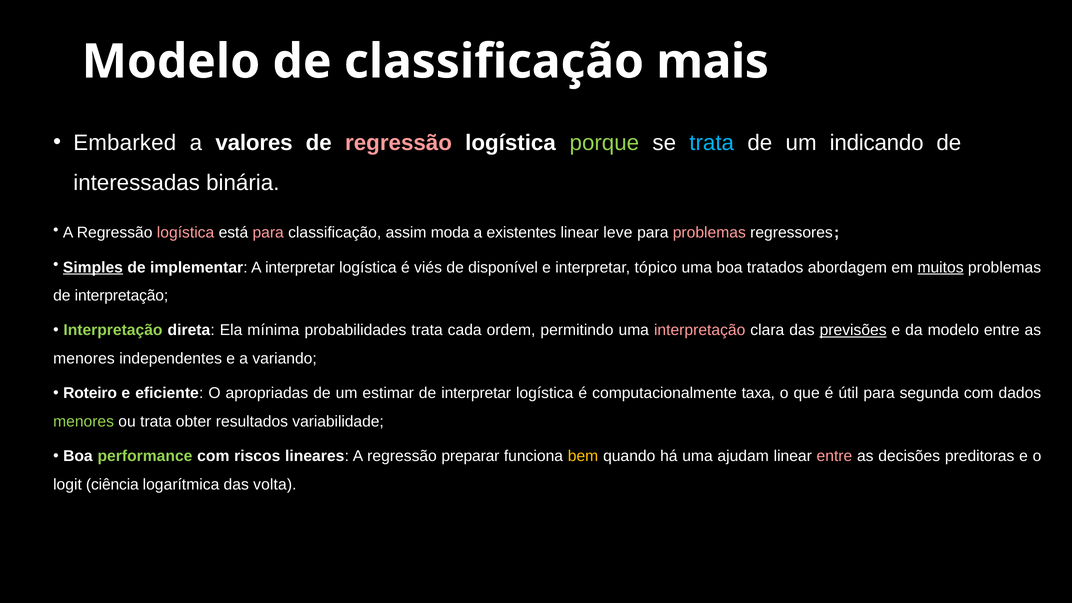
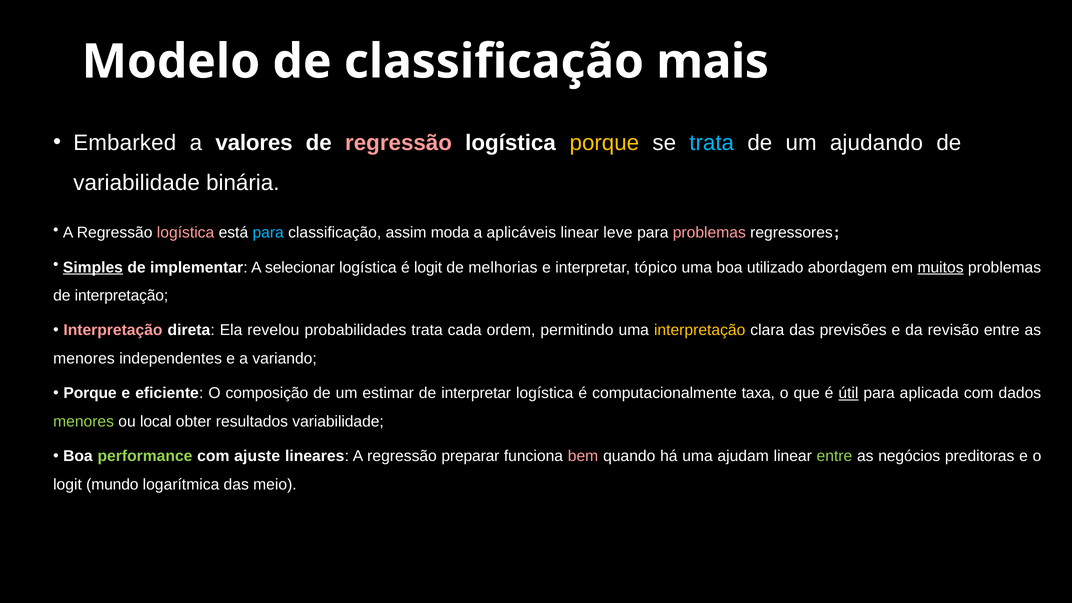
porque colour: light green -> yellow (604, 143)
indicando: indicando -> ajudando (876, 143)
interessadas: interessadas -> variabilidade (137, 183)
para colour: pink -> light blue (268, 232)
existentes: existentes -> aplicáveis (521, 232)
A interpretar: interpretar -> selecionar (300, 267)
é viés: viés -> logit (428, 267)
disponível: disponível -> melhorias (503, 267)
tratados: tratados -> utilizado (775, 267)
Interpretação colour: light green -> pink (113, 330)
mínima: mínima -> revelou (273, 330)
interpretação colour: pink -> yellow (700, 330)
previsões underline: present -> none (853, 330)
da modelo: modelo -> revisão (953, 330)
Roteiro: Roteiro -> Porque (90, 393)
apropriadas: apropriadas -> composição (267, 393)
útil underline: none -> present (848, 393)
segunda: segunda -> aplicada (929, 393)
ou trata: trata -> local (156, 421)
riscos: riscos -> ajuste (257, 456)
bem colour: yellow -> pink (583, 456)
entre colour: pink -> light green (834, 456)
decisões: decisões -> negócios (909, 456)
ciência: ciência -> mundo (112, 484)
volta: volta -> meio (275, 484)
